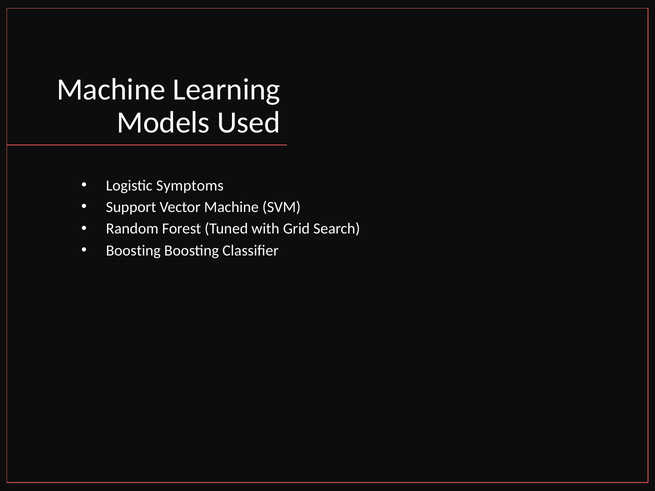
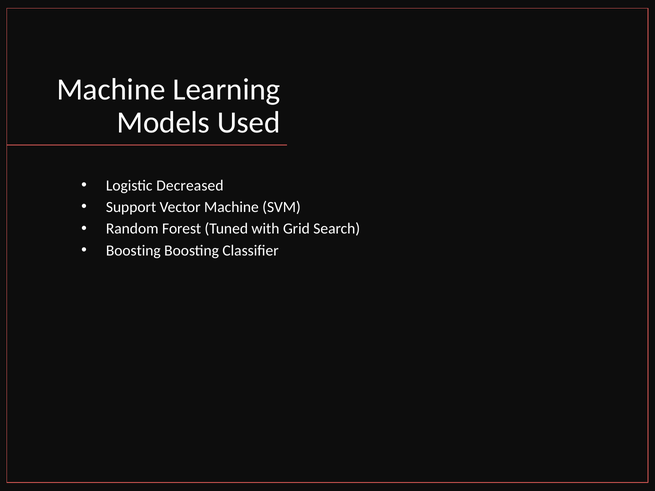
Symptoms: Symptoms -> Decreased (190, 186)
